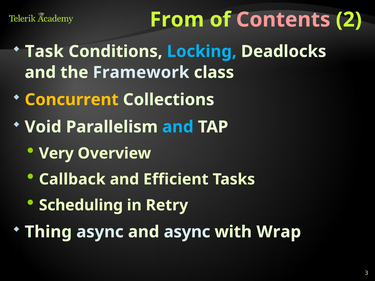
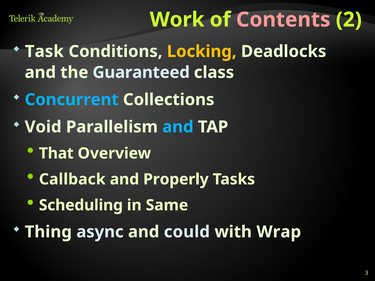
From: From -> Work (177, 20)
Locking colour: light blue -> yellow (202, 52)
Framework: Framework -> Guaranteed (141, 72)
Concurrent colour: yellow -> light blue (72, 100)
Very: Very -> That (56, 153)
Efficient: Efficient -> Properly (176, 179)
Retry: Retry -> Same (167, 205)
and async: async -> could (187, 232)
